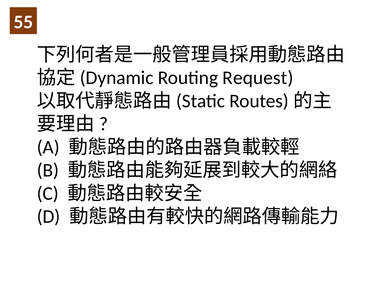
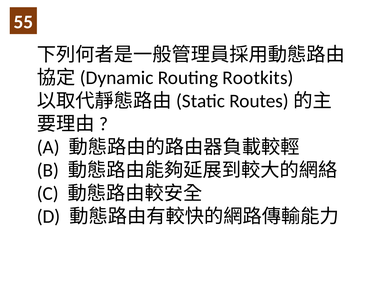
Request: Request -> Rootkits (258, 78)
